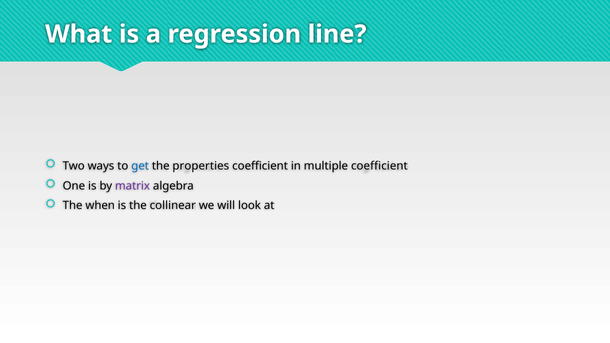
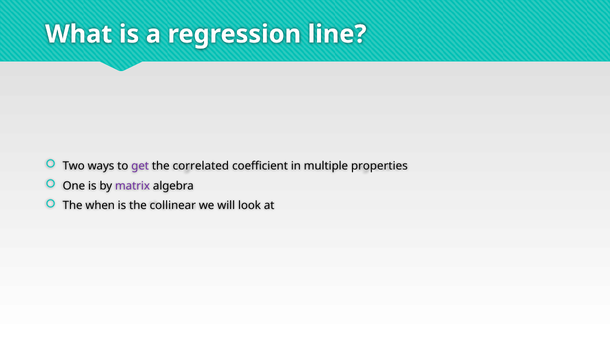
get colour: blue -> purple (140, 166)
properties: properties -> correlated (201, 166)
multiple coefficient: coefficient -> properties (379, 166)
